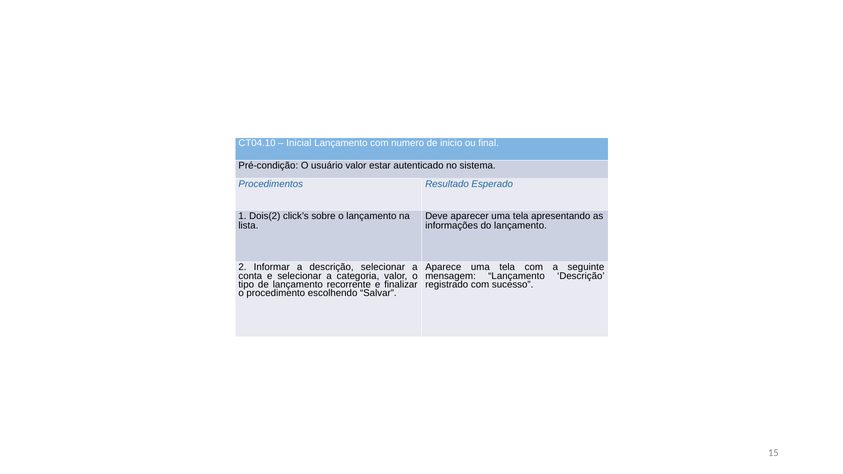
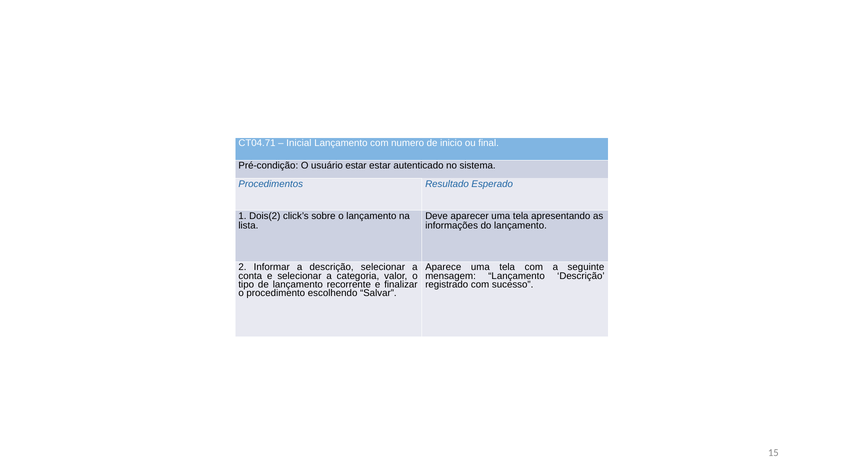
CT04.10: CT04.10 -> CT04.71 (257, 143)
usuário valor: valor -> estar (356, 166)
